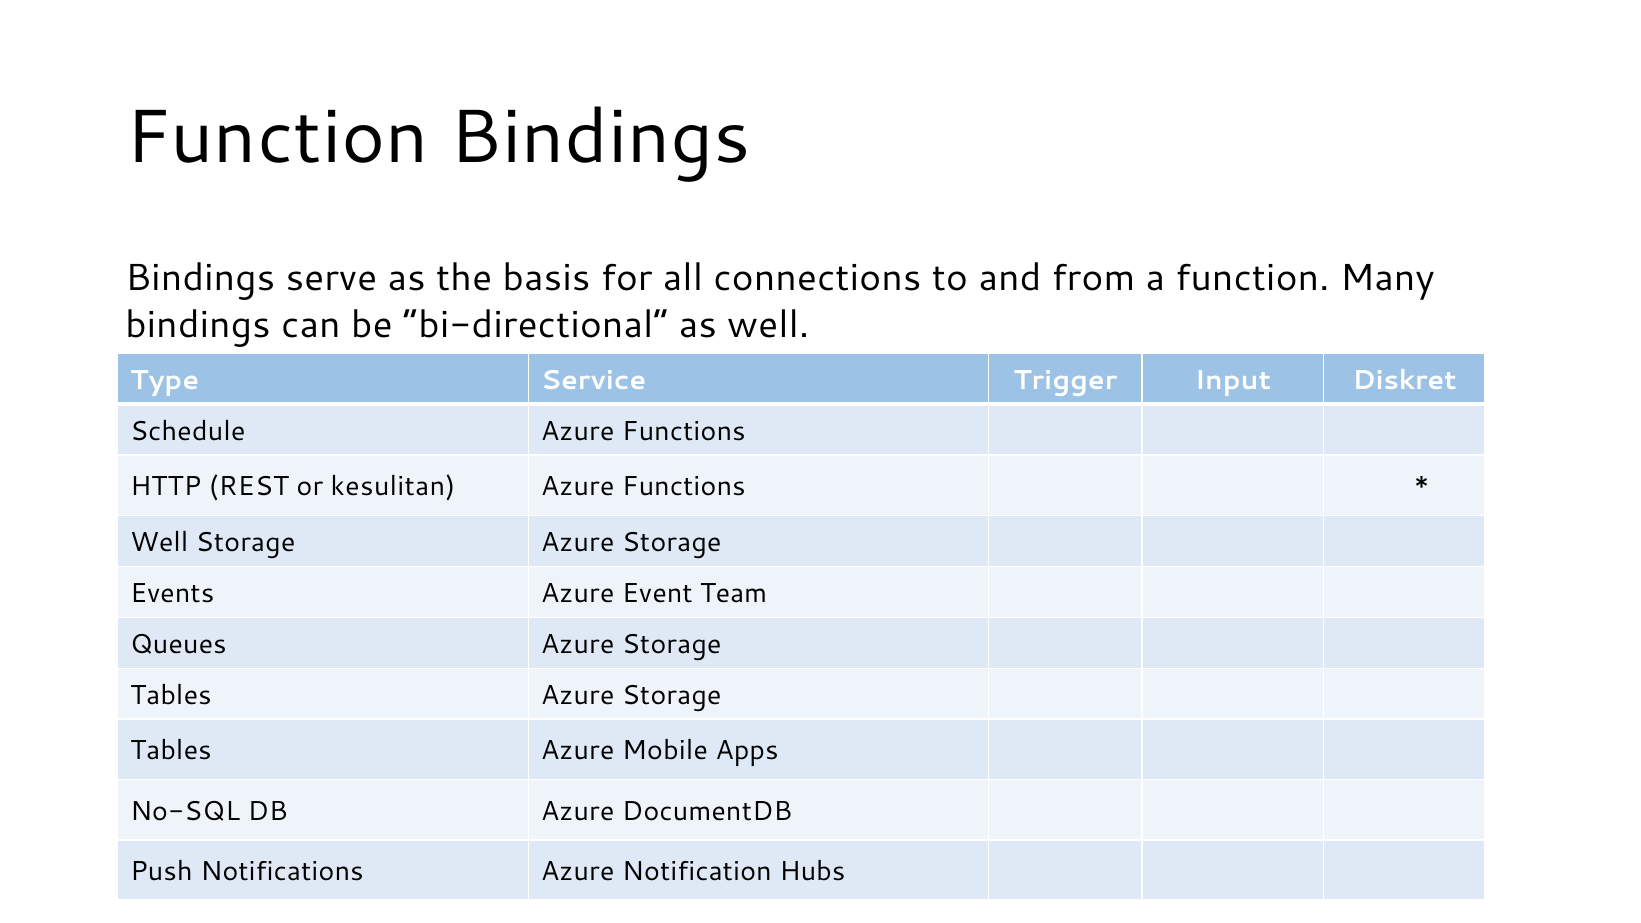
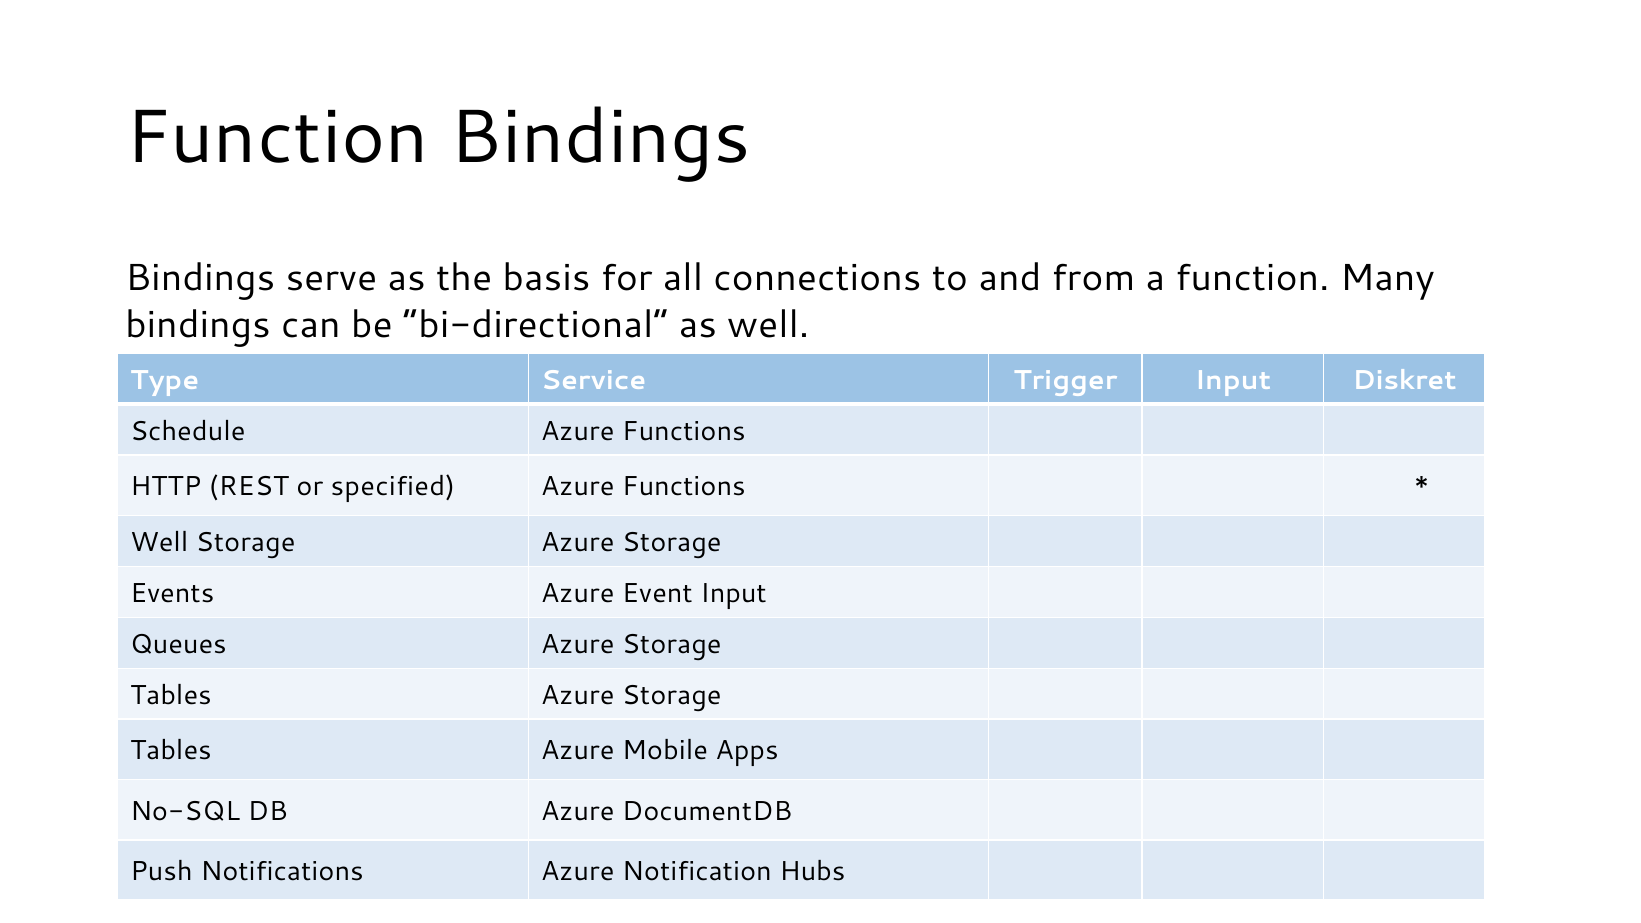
kesulitan: kesulitan -> specified (393, 487)
Event Team: Team -> Input (733, 593)
